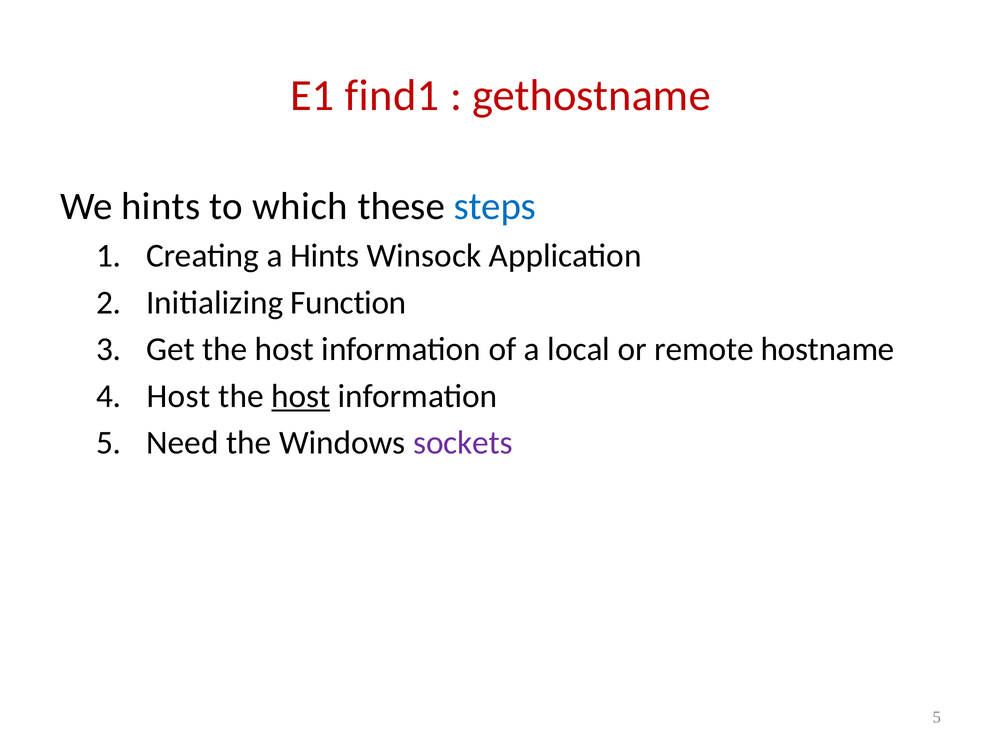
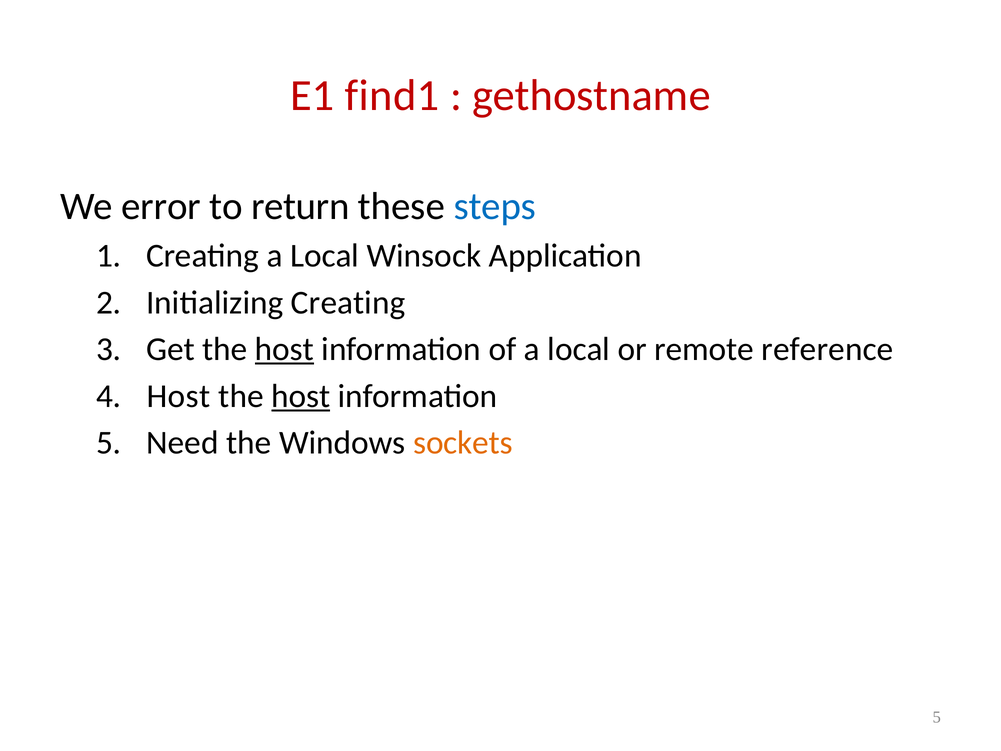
We hints: hints -> error (161, 206)
which: which -> return (300, 206)
Creating a Hints: Hints -> Local (325, 256)
Initializing Function: Function -> Creating (348, 303)
host underline: none -> present (284, 349)
hostname: hostname -> reference (827, 349)
sockets colour: purple -> orange (463, 443)
